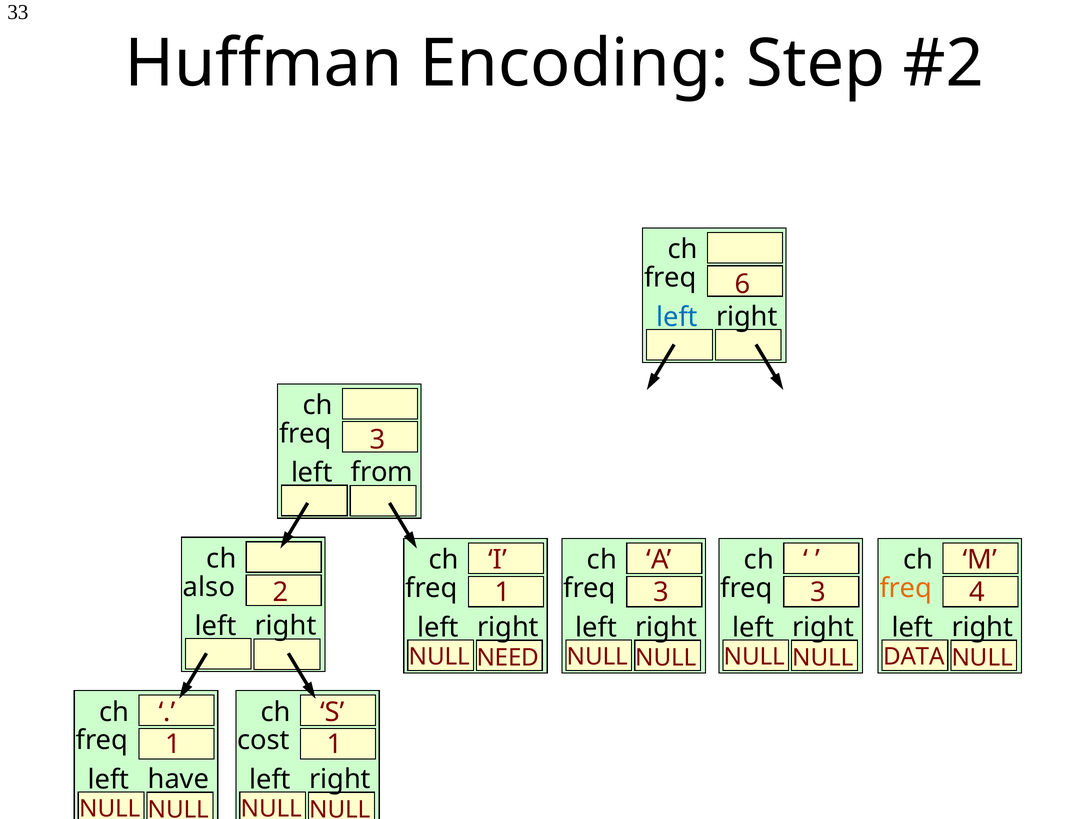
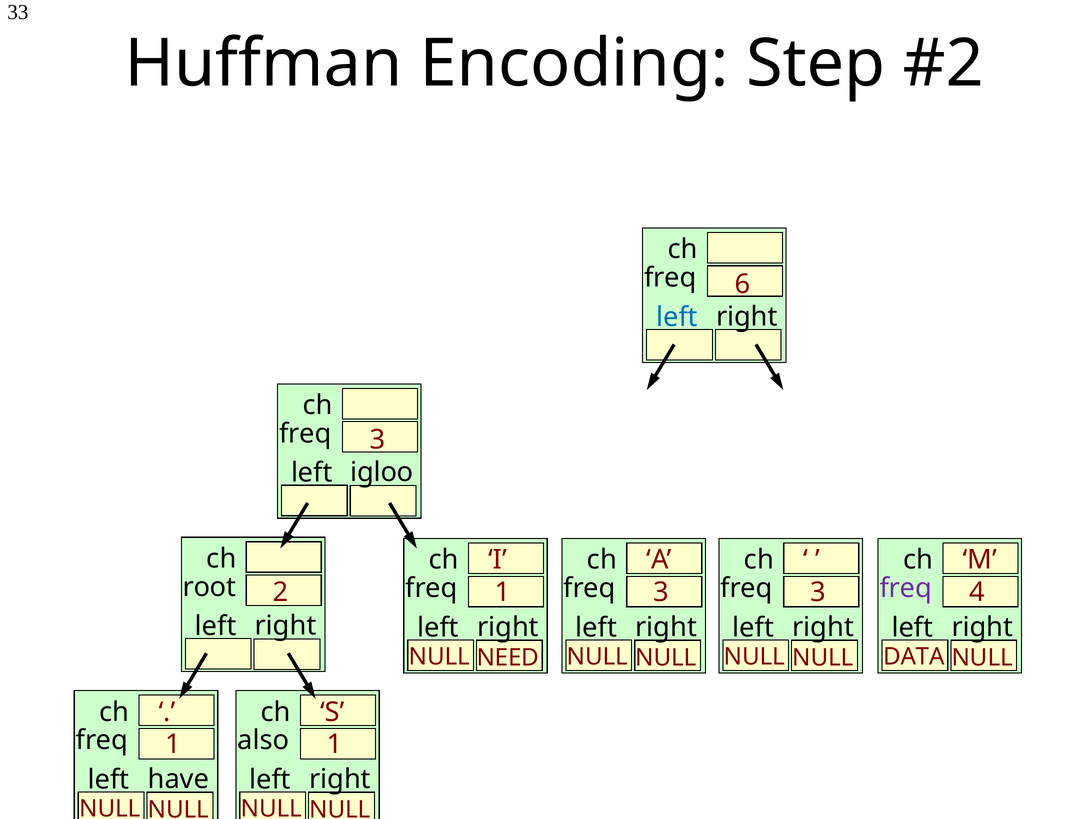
from: from -> igloo (382, 472)
also: also -> root (209, 587)
freq colour: orange -> purple (906, 588)
cost: cost -> also (263, 740)
